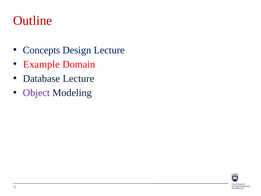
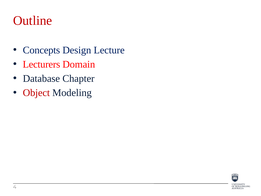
Example: Example -> Lecturers (41, 64)
Database Lecture: Lecture -> Chapter (78, 78)
Object colour: purple -> red (36, 93)
